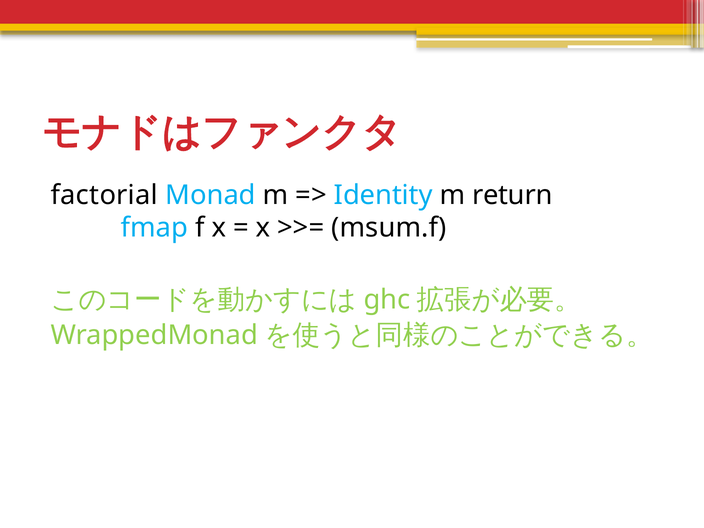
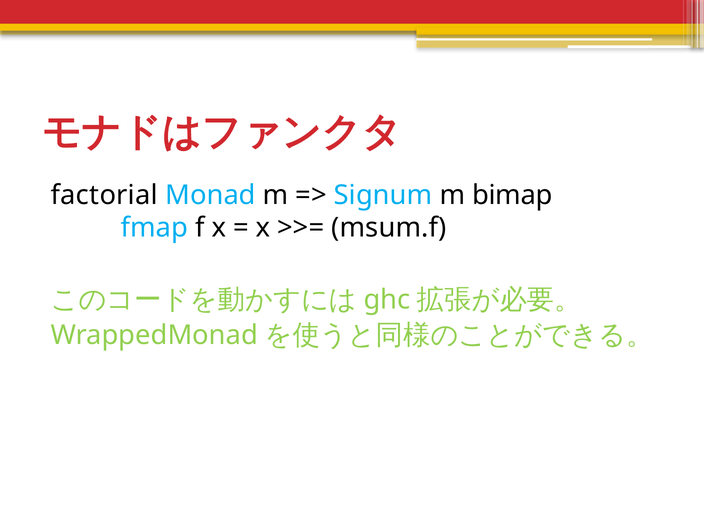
Identity: Identity -> Signum (383, 195)
return: return -> bimap (512, 195)
